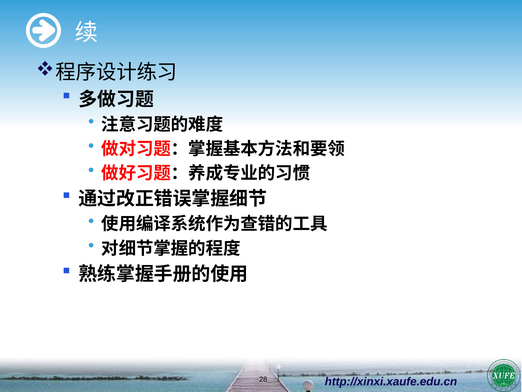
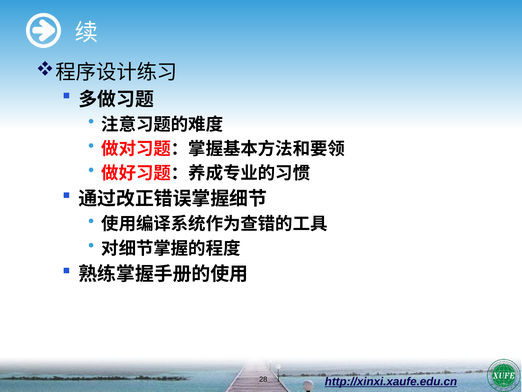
http://xinxi.xaufe.edu.cn underline: none -> present (391, 381)
